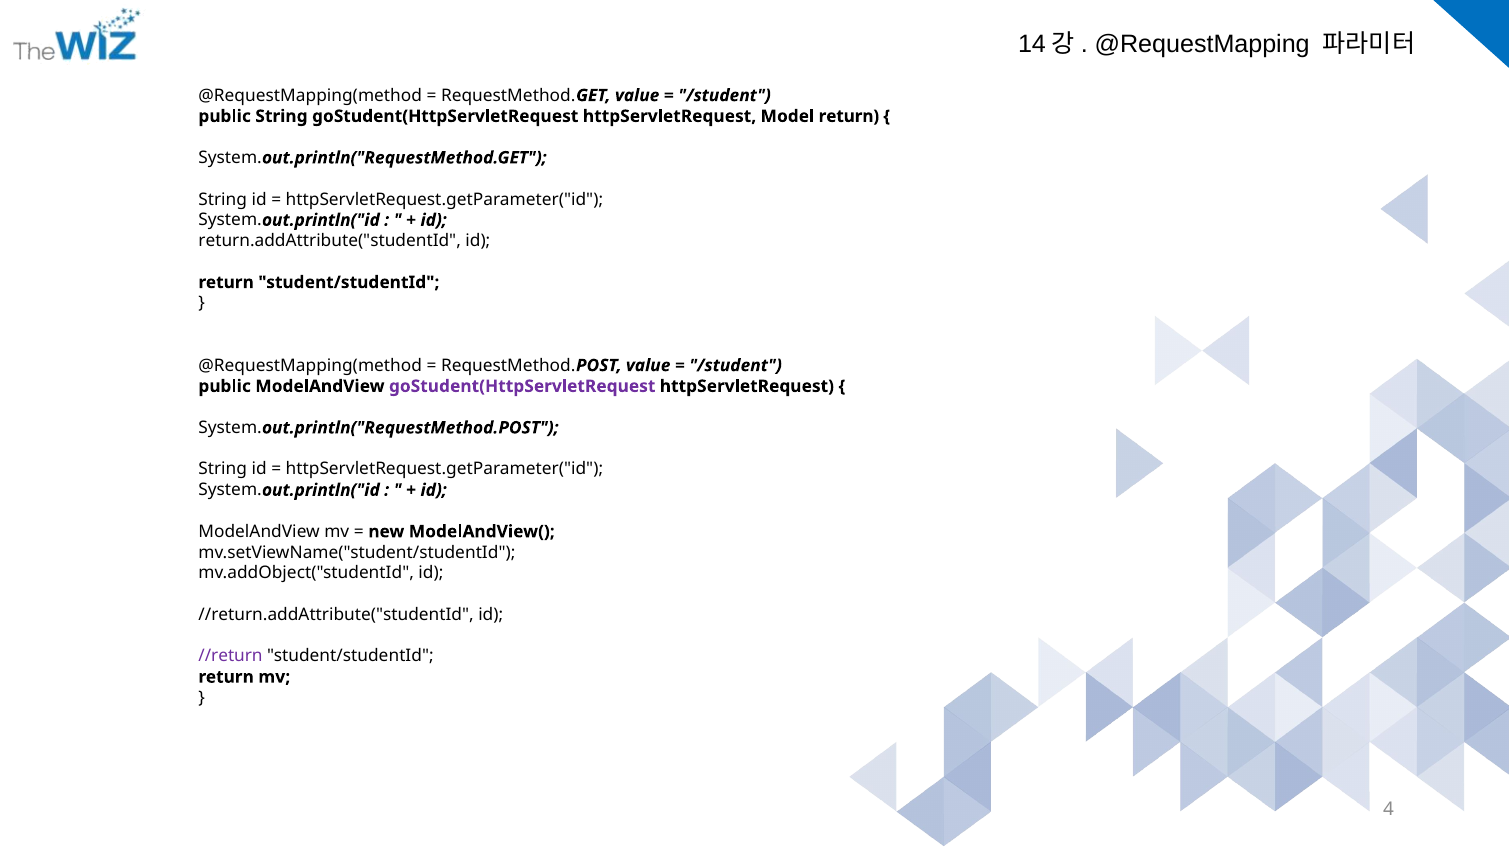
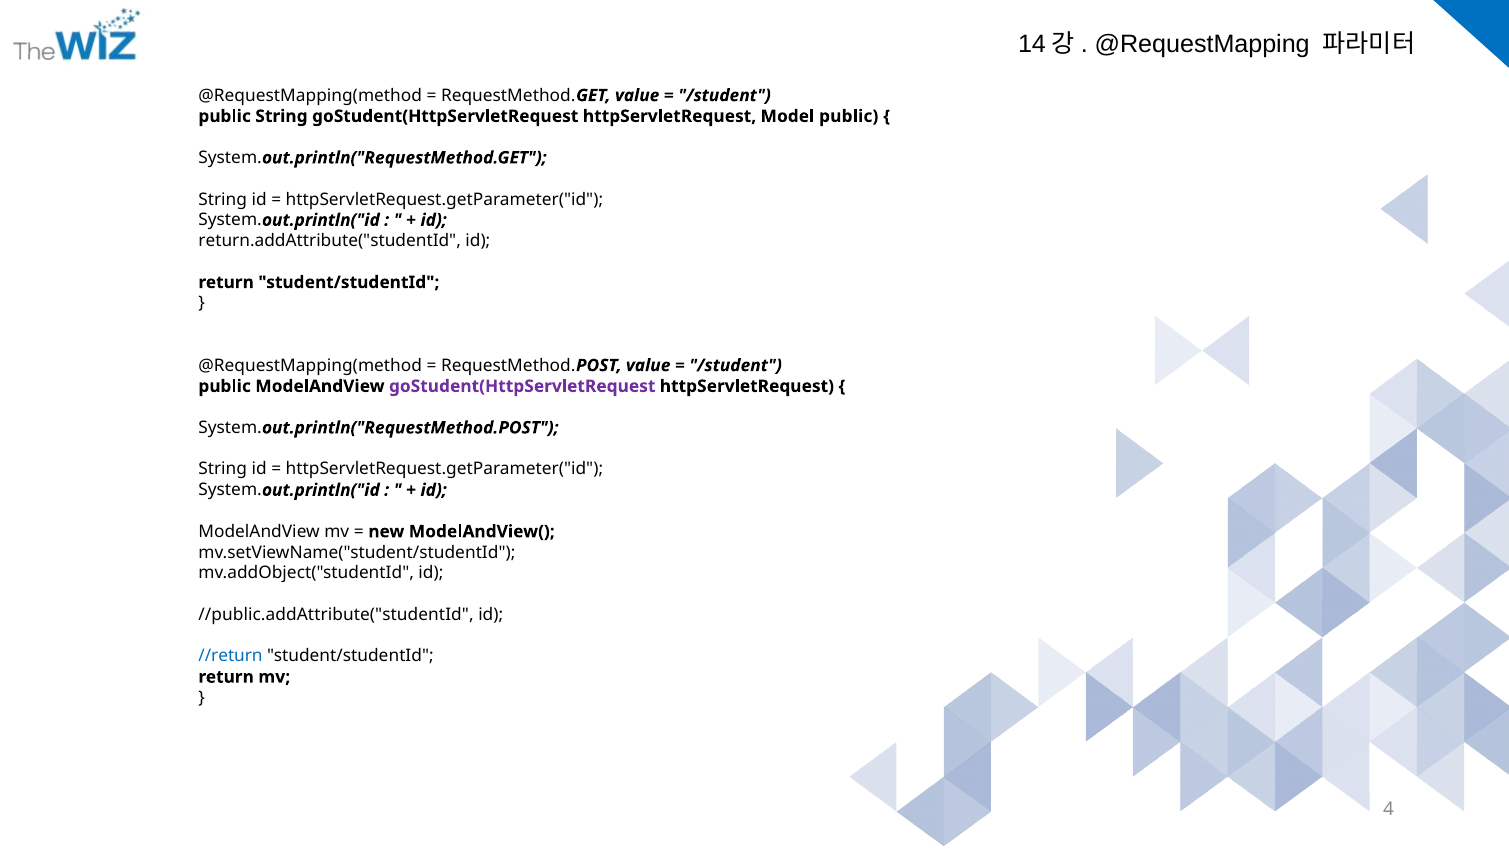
Model return: return -> public (849, 116)
//return.addAttribute("studentId: //return.addAttribute("studentId -> //public.addAttribute("studentId (336, 615)
//return colour: purple -> blue (231, 656)
